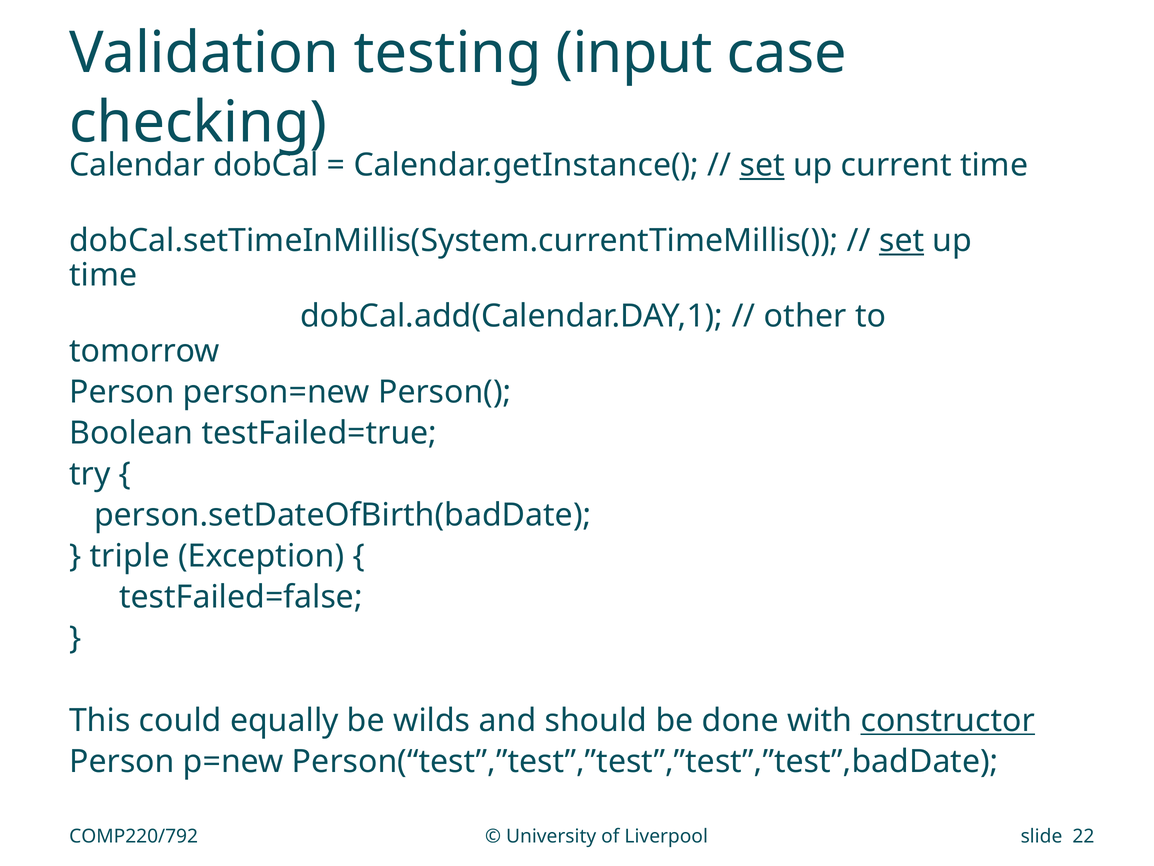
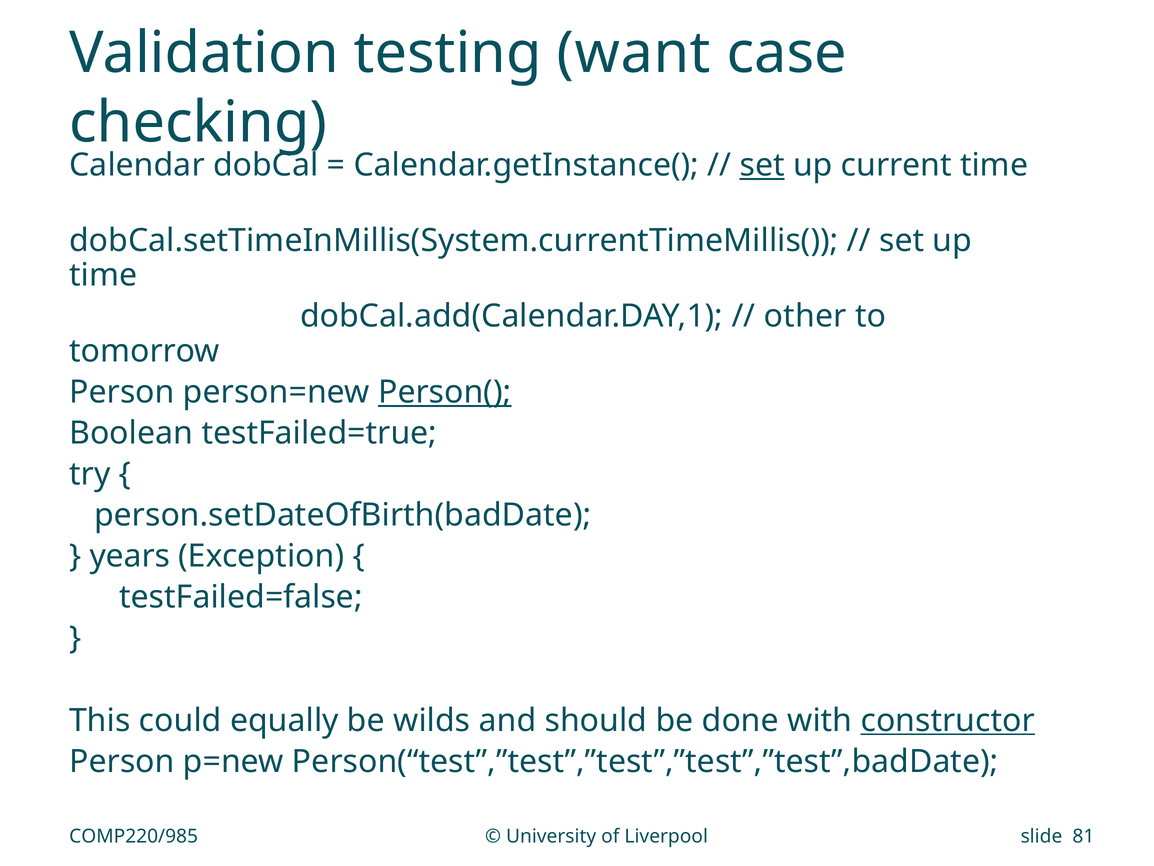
input: input -> want (634, 53)
set underline: present -> none (902, 241)
Person( underline: none -> present (445, 392)
triple: triple -> years (130, 556)
COMP220/792: COMP220/792 -> COMP220/985 (134, 836)
22: 22 -> 81 (1083, 836)
